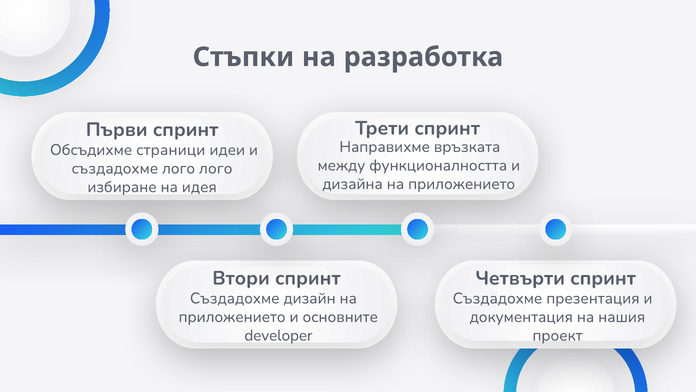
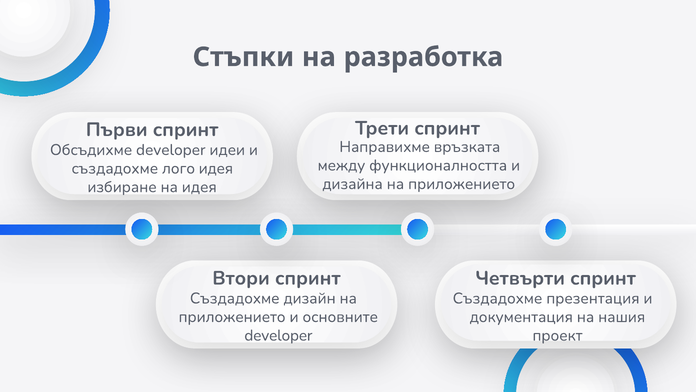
Обсъдихме страници: страници -> developer (171, 150)
лого лого: лого -> идея (216, 168)
